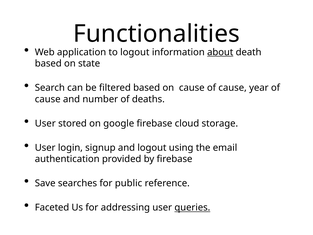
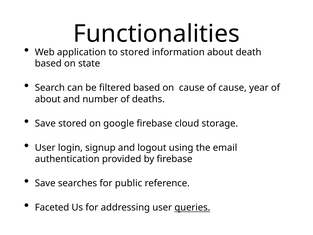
to logout: logout -> stored (135, 52)
about underline: present -> none (220, 52)
cause: cause -> about (48, 99)
User: User -> Save (45, 123)
